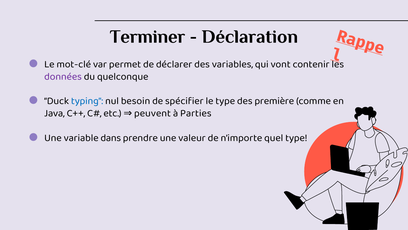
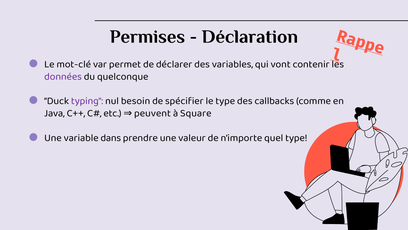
Terminer: Terminer -> Permises (147, 36)
typing colour: blue -> purple (87, 101)
première: première -> callbacks (274, 101)
Parties: Parties -> Square (196, 113)
